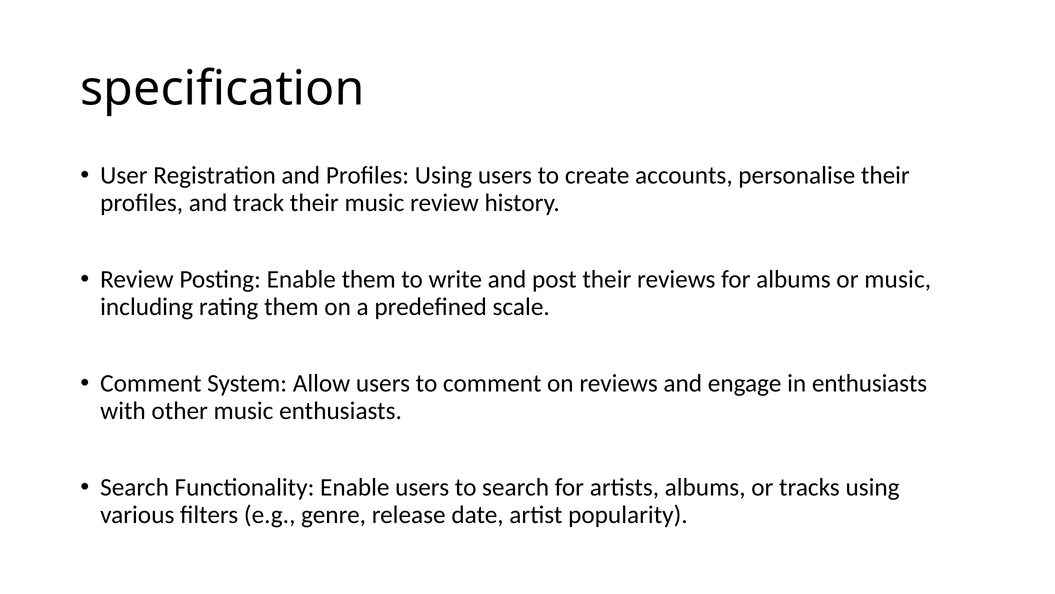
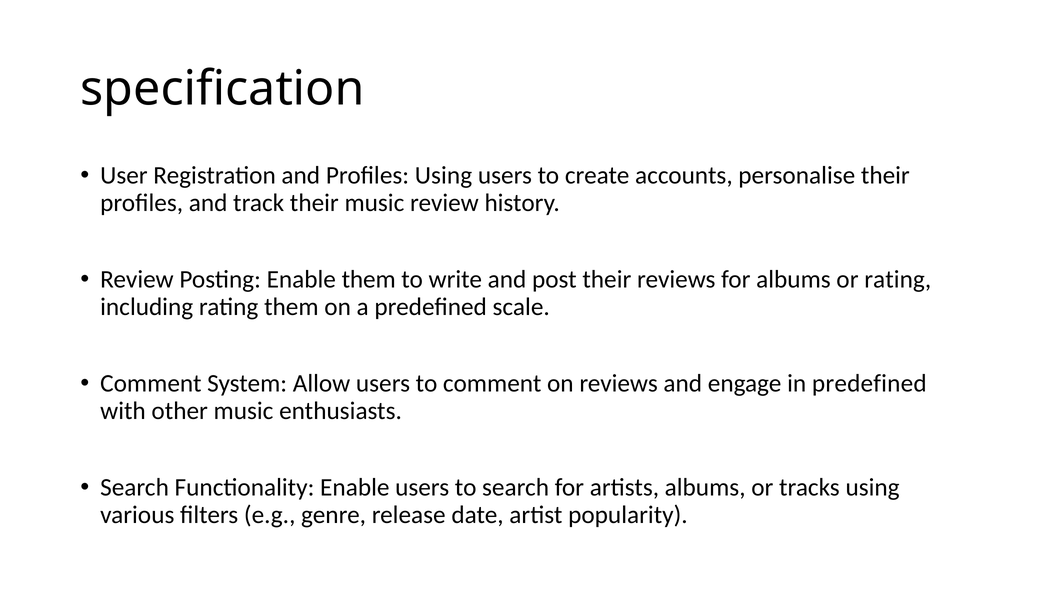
or music: music -> rating (898, 279)
in enthusiasts: enthusiasts -> predefined (869, 383)
